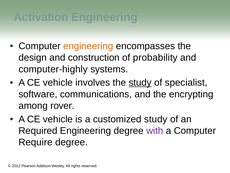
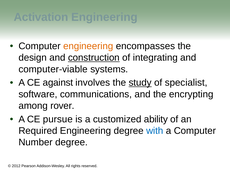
construction underline: none -> present (94, 57)
probability: probability -> integrating (155, 57)
computer-highly: computer-highly -> computer-viable (53, 69)
vehicle: vehicle -> against (58, 82)
vehicle: vehicle -> pursue (58, 119)
customized study: study -> ability (156, 119)
with colour: purple -> blue (155, 130)
Require: Require -> Number (36, 142)
